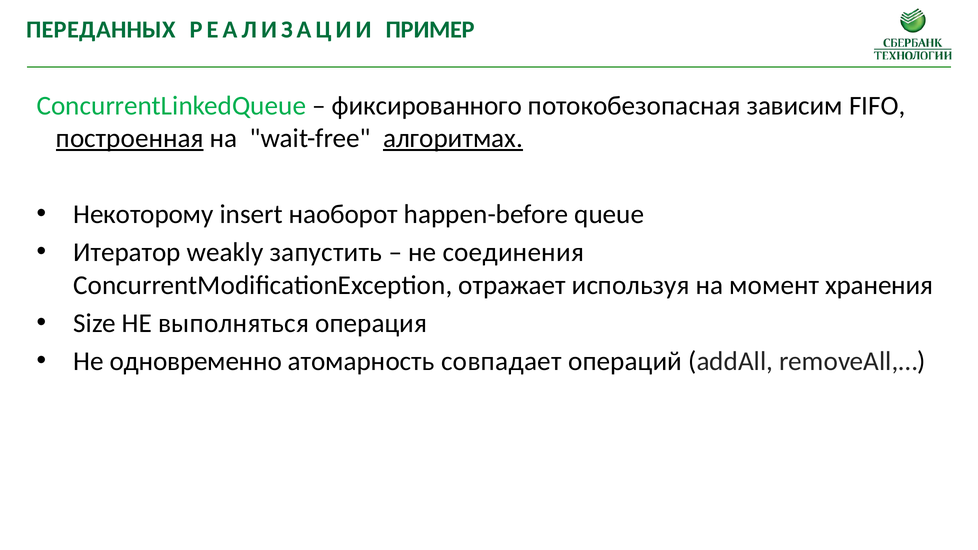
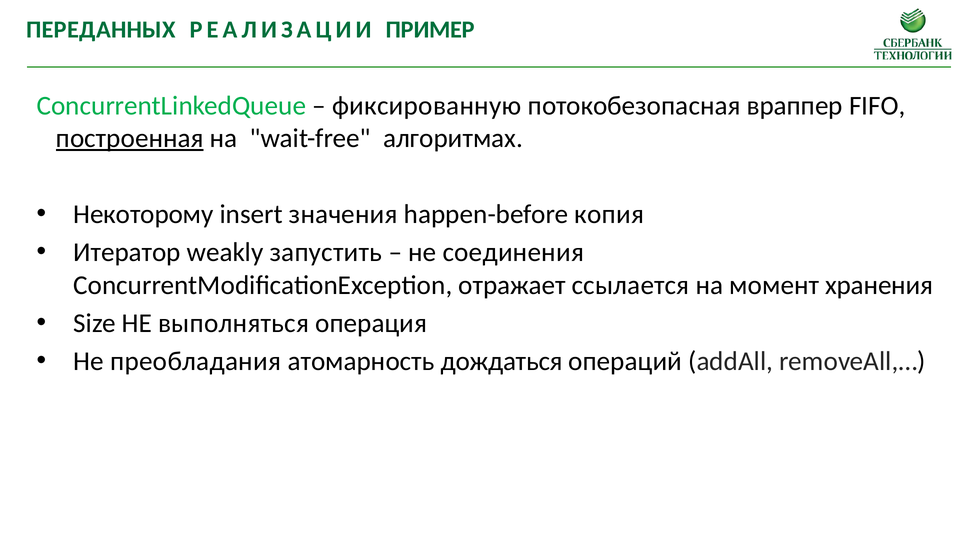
фиксированного: фиксированного -> фиксированную (427, 106)
зависим: зависим -> враппер (795, 106)
алгоритмах underline: present -> none (453, 138)
наоборот: наоборот -> значения (343, 214)
queue: queue -> копия (609, 214)
используя: используя -> ссылается (631, 285)
одновременно: одновременно -> преобладания (196, 361)
совпадает: совпадает -> дождаться (502, 361)
